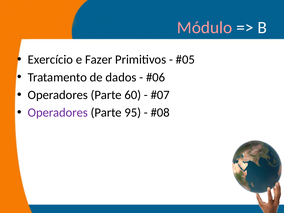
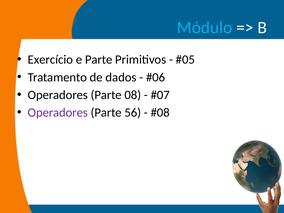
Módulo colour: pink -> light blue (205, 27)
e Fazer: Fazer -> Parte (99, 60)
60: 60 -> 08 (133, 95)
95: 95 -> 56 (133, 113)
